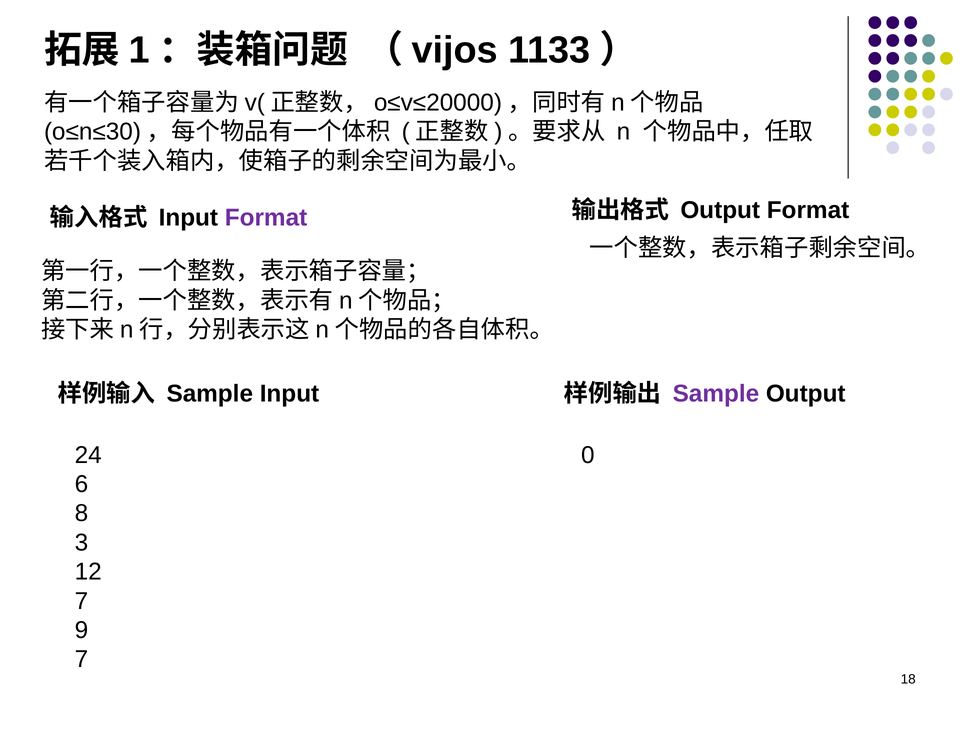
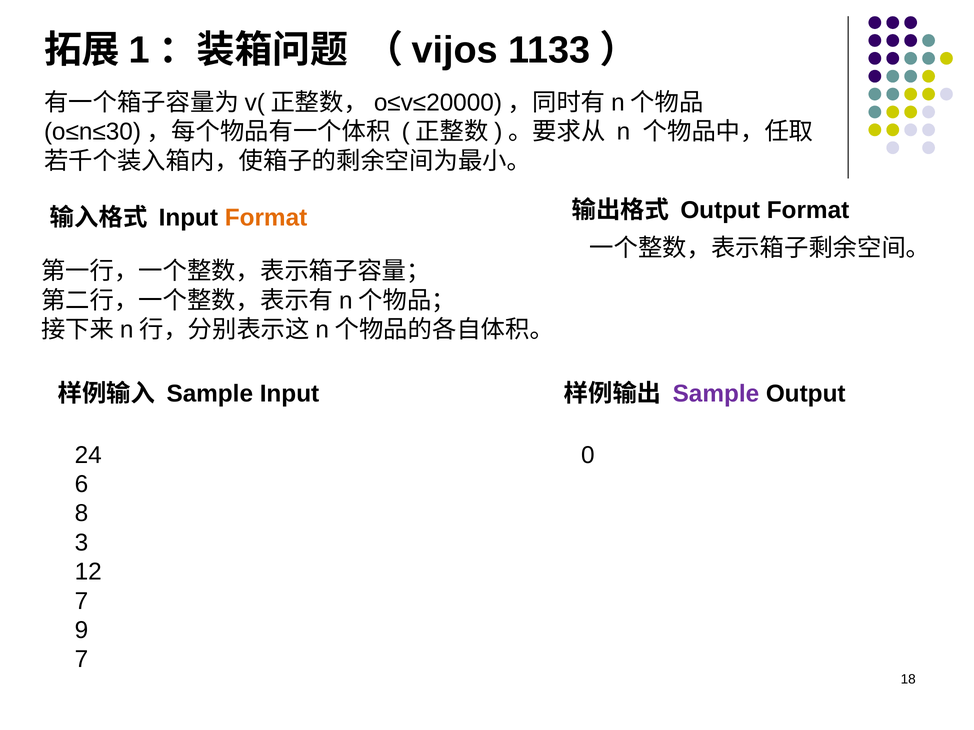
Format colour: purple -> orange (266, 218)
